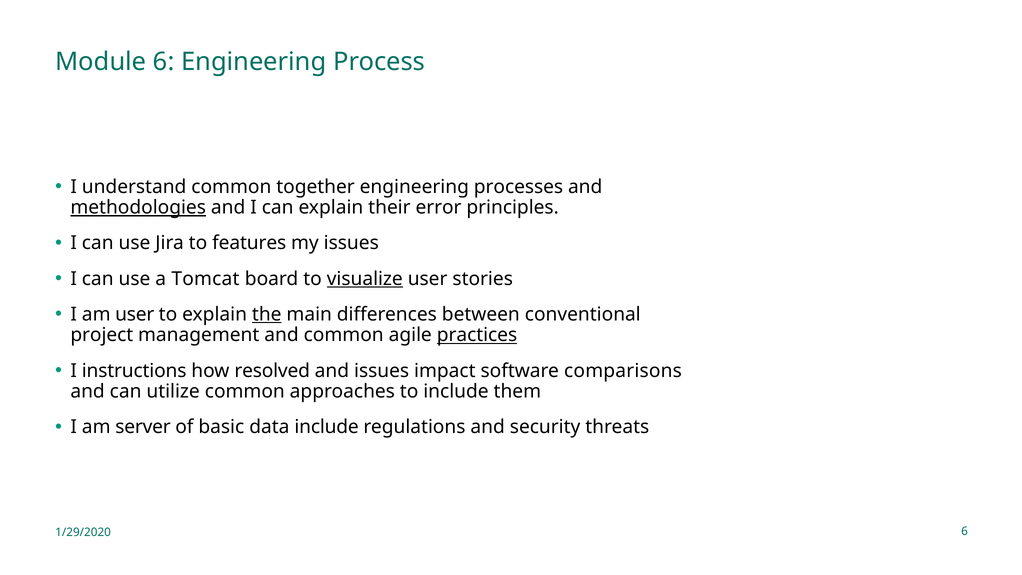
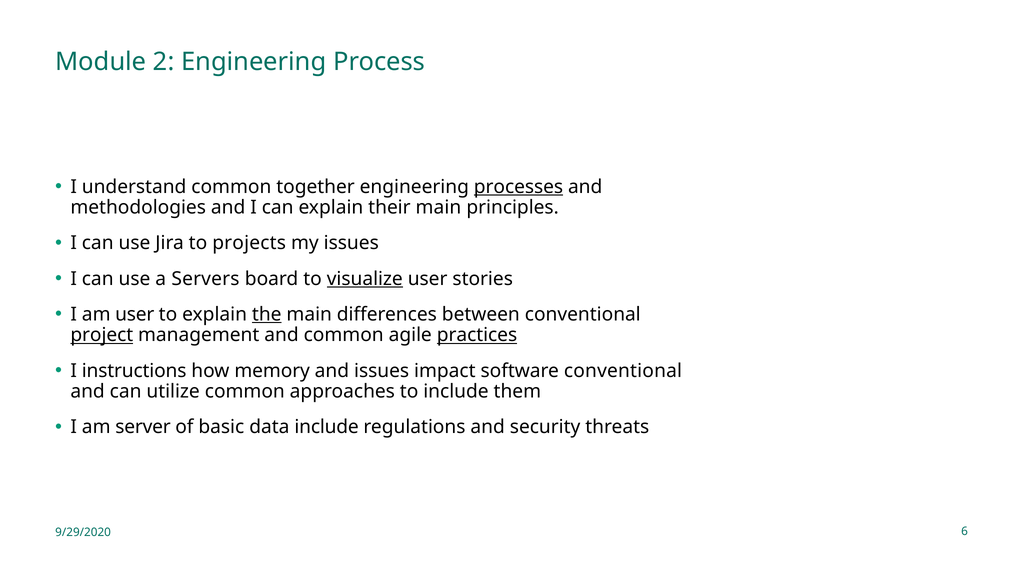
Module 6: 6 -> 2 (164, 62)
processes underline: none -> present (518, 187)
methodologies underline: present -> none (138, 207)
their error: error -> main (438, 207)
features: features -> projects (249, 243)
Tomcat: Tomcat -> Servers (205, 279)
project underline: none -> present (102, 335)
resolved: resolved -> memory (272, 371)
software comparisons: comparisons -> conventional (623, 371)
1/29/2020: 1/29/2020 -> 9/29/2020 (83, 532)
